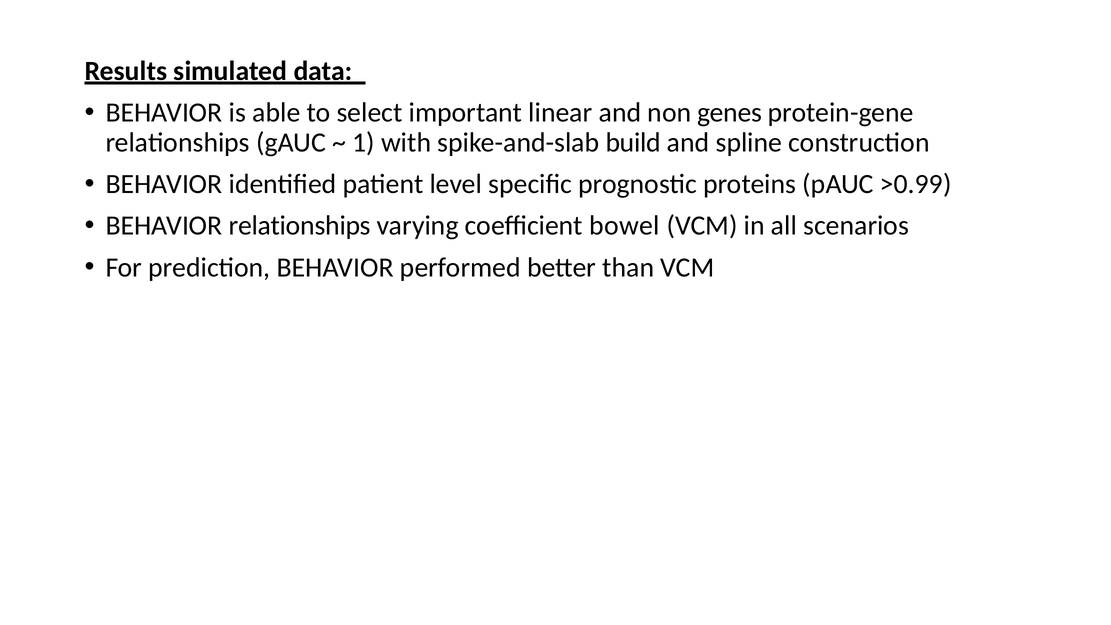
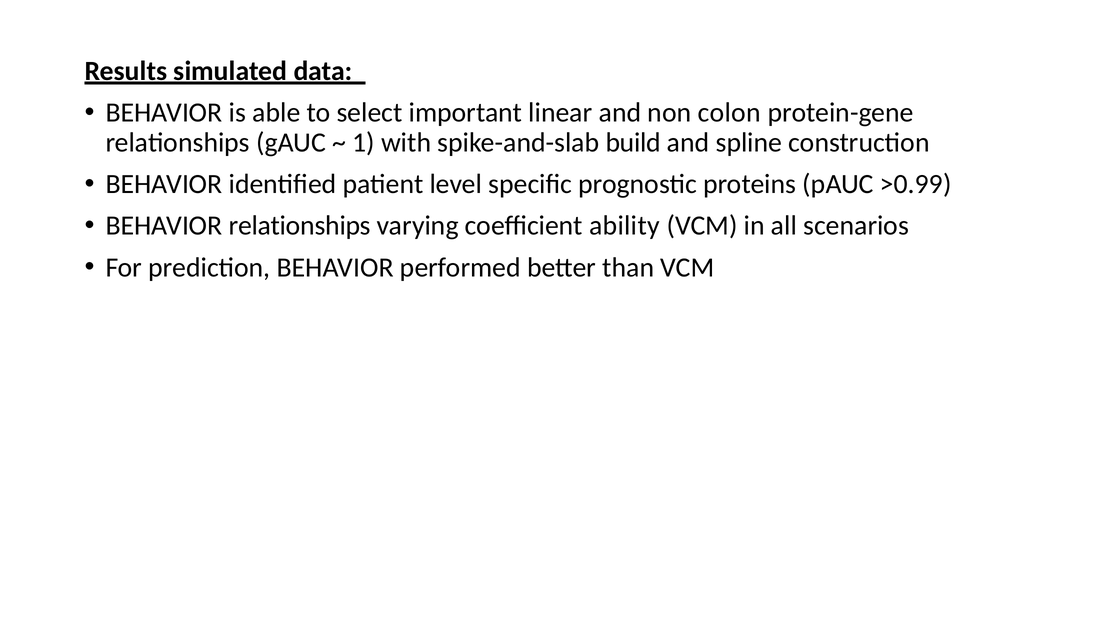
genes: genes -> colon (729, 113)
bowel: bowel -> ability (624, 226)
